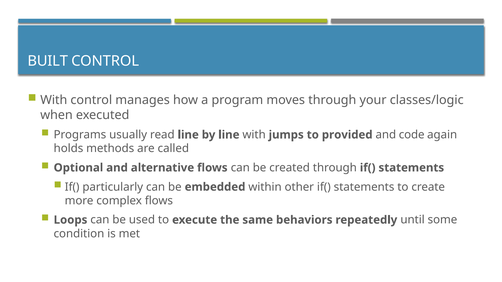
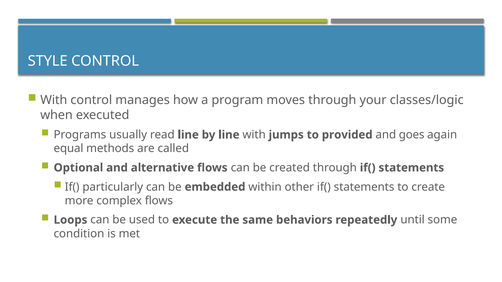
BUILT: BUILT -> STYLE (48, 61)
code: code -> goes (412, 135)
holds: holds -> equal (69, 149)
